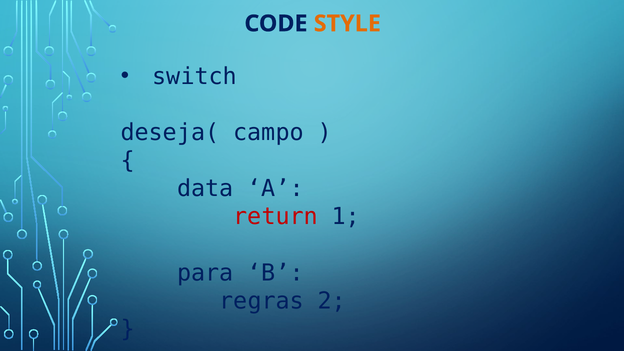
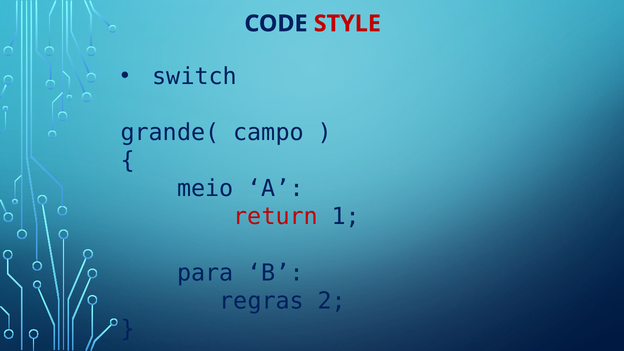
STYLE colour: orange -> red (347, 24)
deseja(: deseja( -> grande( (170, 132)
data: data -> meio (205, 189)
